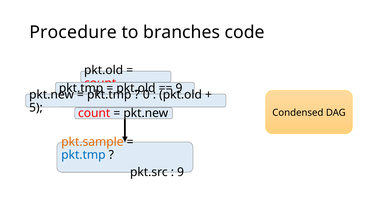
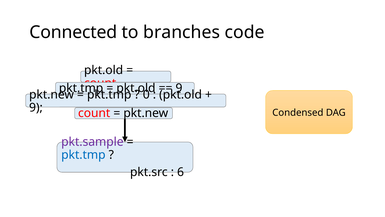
Procedure: Procedure -> Connected (73, 32)
5: 5 -> 9 (36, 107)
pkt.sample colour: orange -> purple (92, 142)
9: 9 -> 6 (181, 172)
